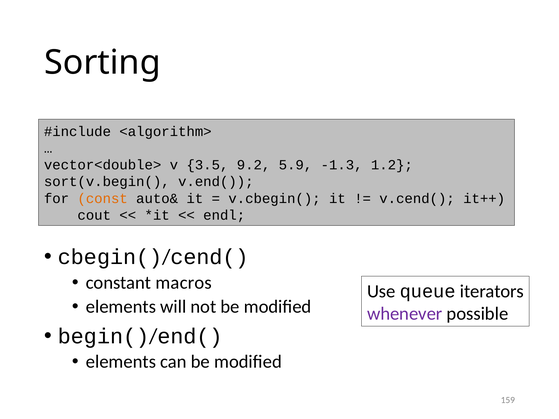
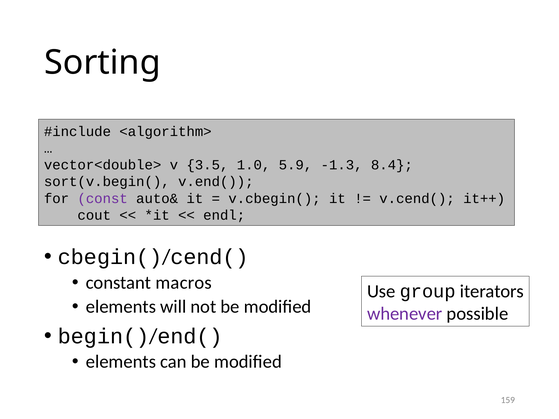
9.2: 9.2 -> 1.0 (254, 165)
1.2: 1.2 -> 8.4 (392, 165)
const colour: orange -> purple (103, 199)
queue: queue -> group (428, 292)
